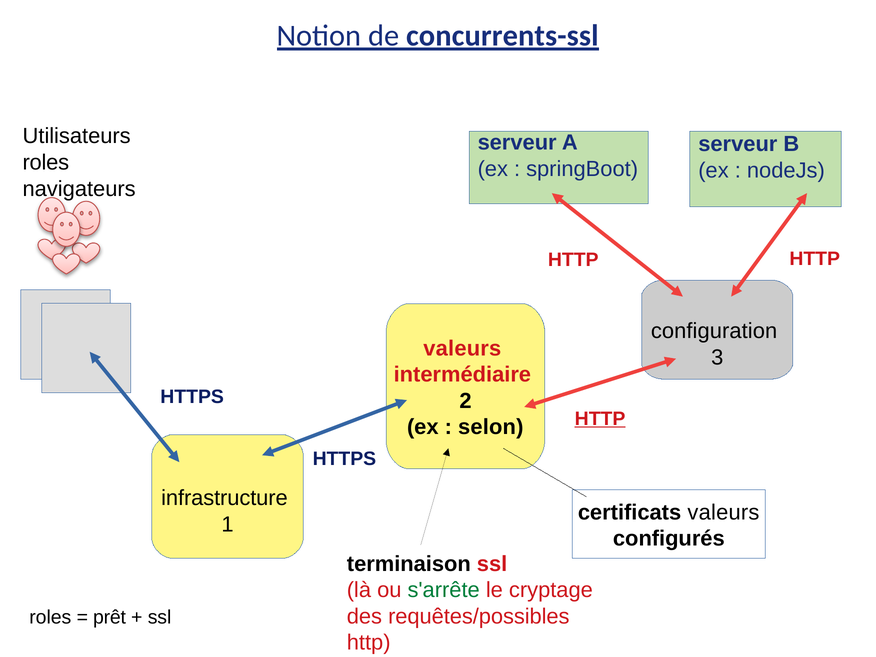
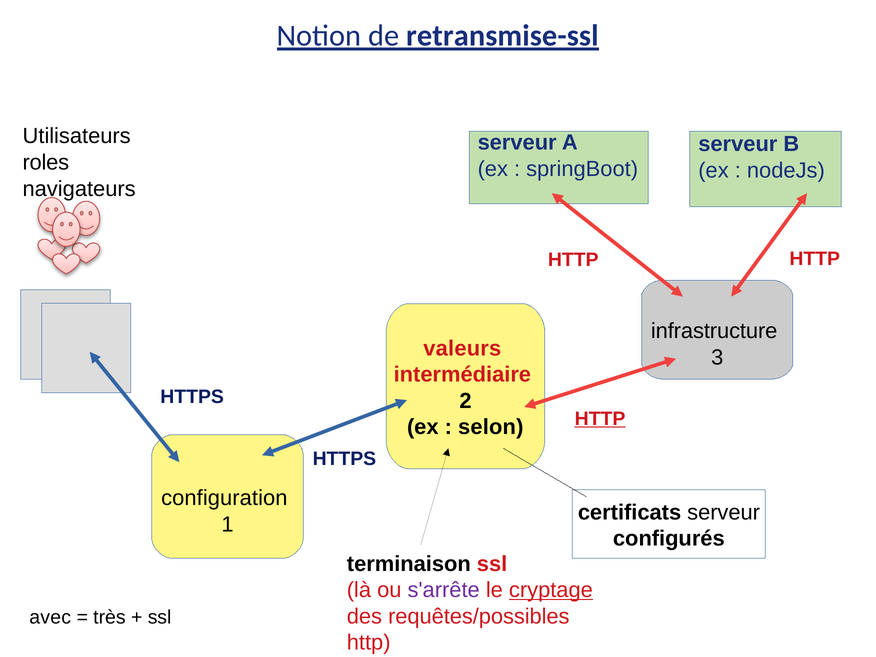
concurrents-ssl: concurrents-ssl -> retransmise-ssl (502, 36)
configuration: configuration -> infrastructure (714, 331)
infrastructure: infrastructure -> configuration (224, 498)
certificats valeurs: valeurs -> serveur (724, 512)
s'arrête colour: green -> purple (444, 590)
cryptage underline: none -> present (551, 590)
roles: roles -> avec (50, 617)
prêt: prêt -> très (109, 617)
